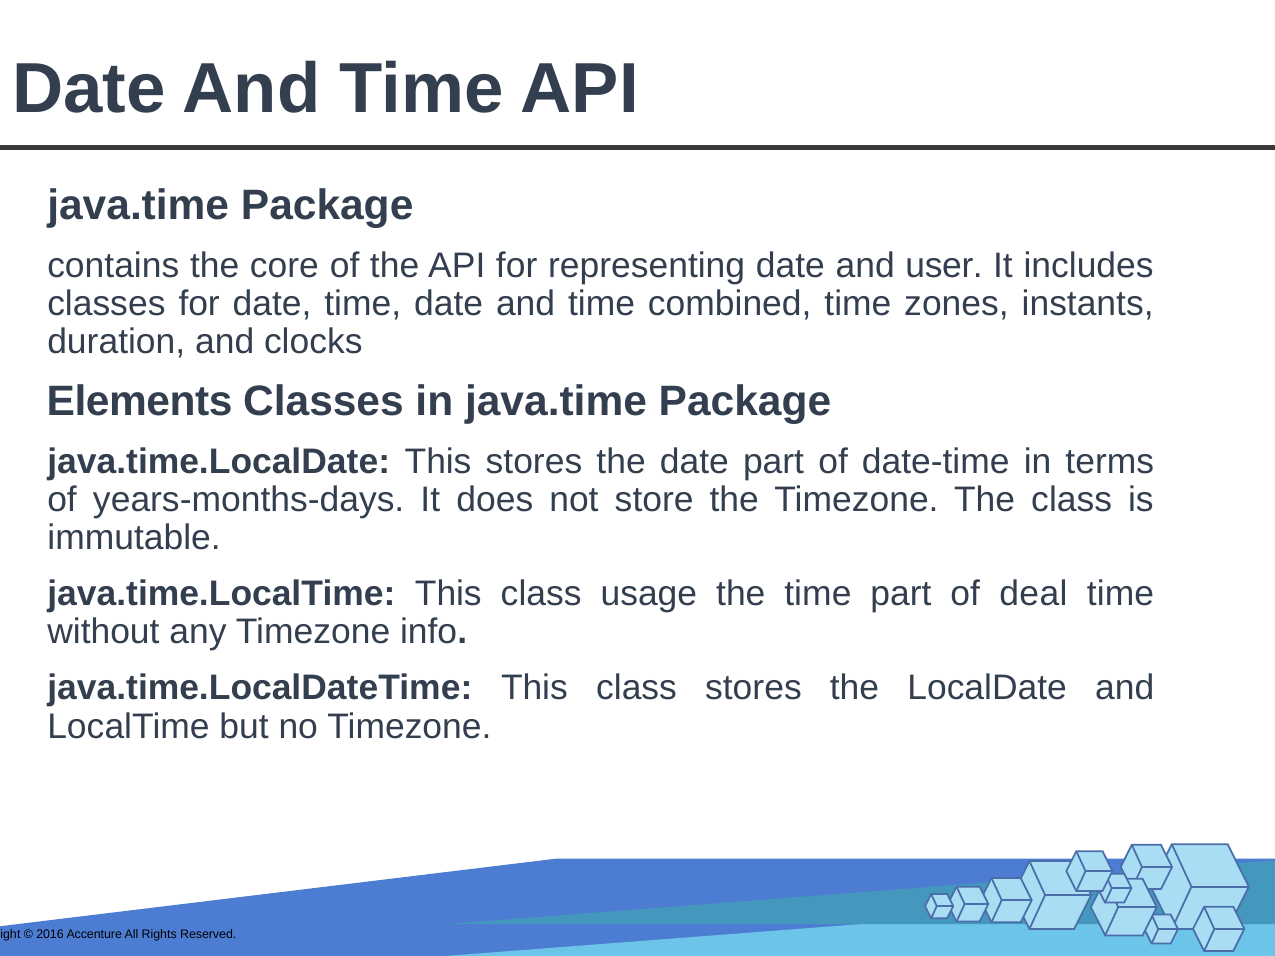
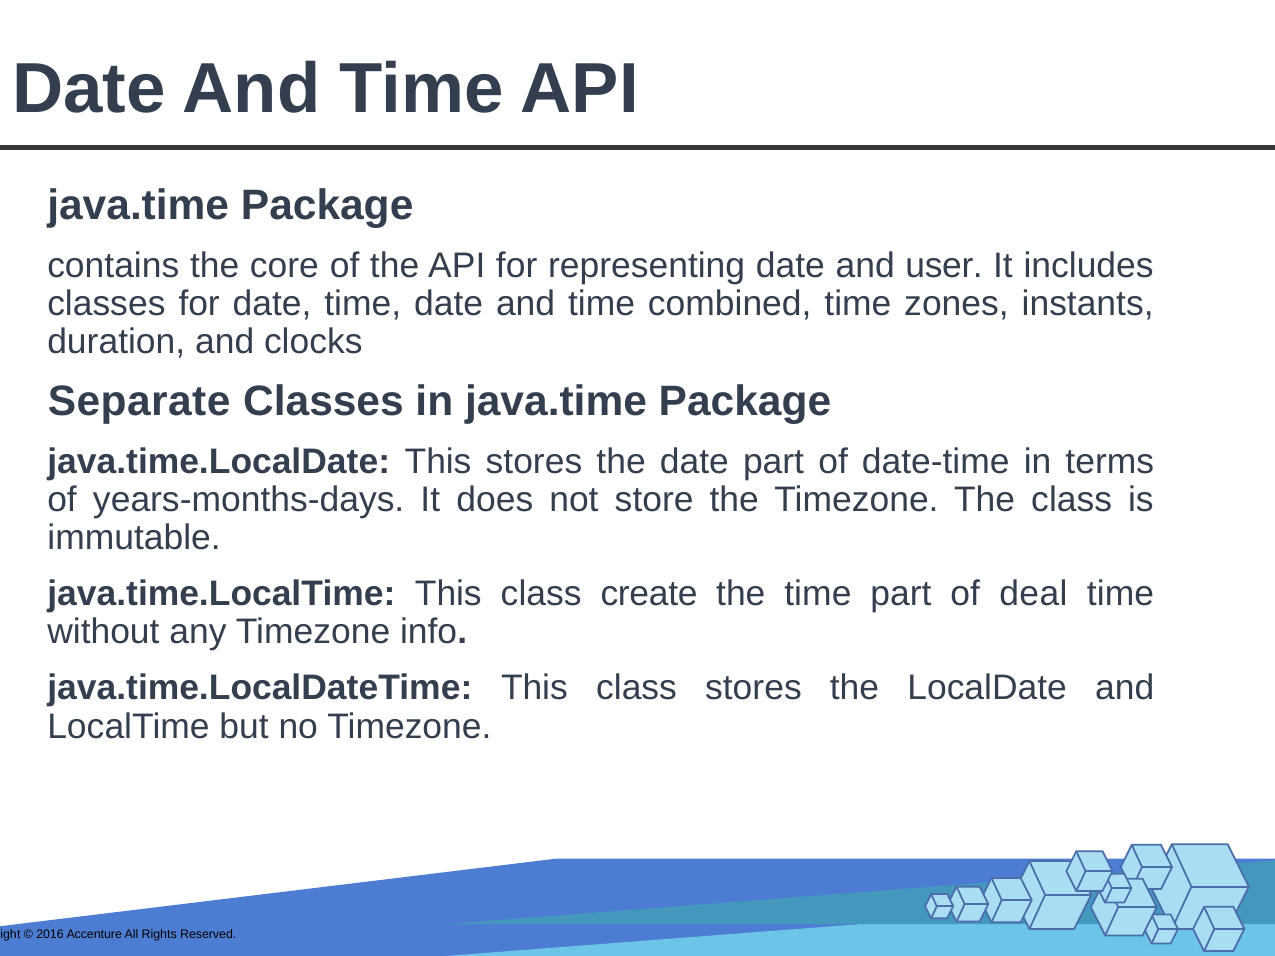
Elements: Elements -> Separate (139, 402)
usage: usage -> create (649, 594)
